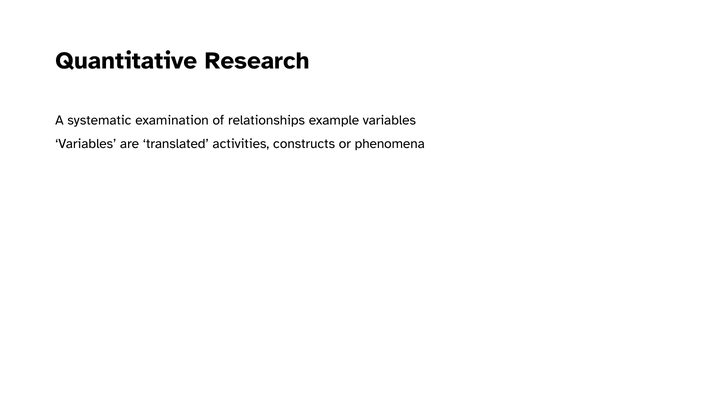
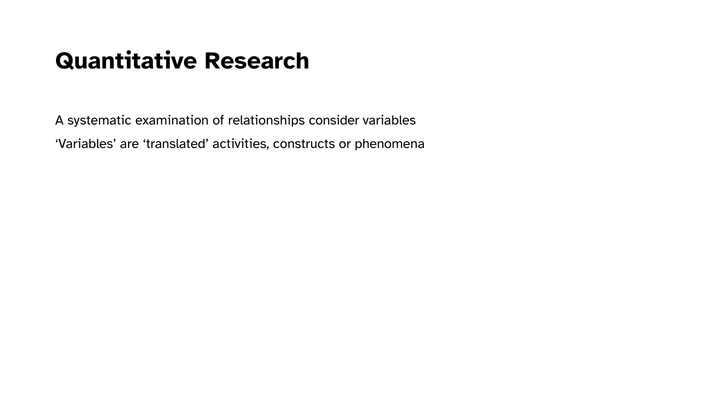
example: example -> consider (334, 120)
